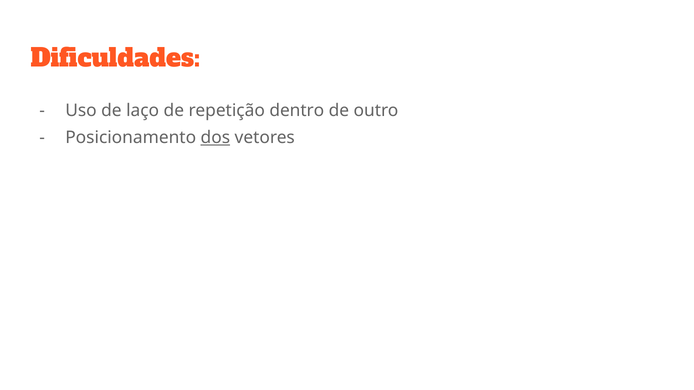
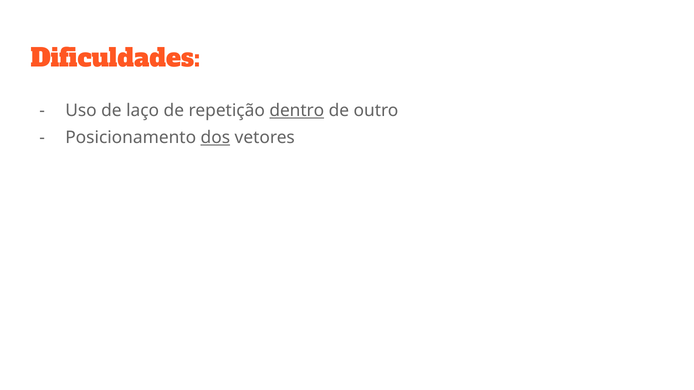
dentro underline: none -> present (297, 111)
